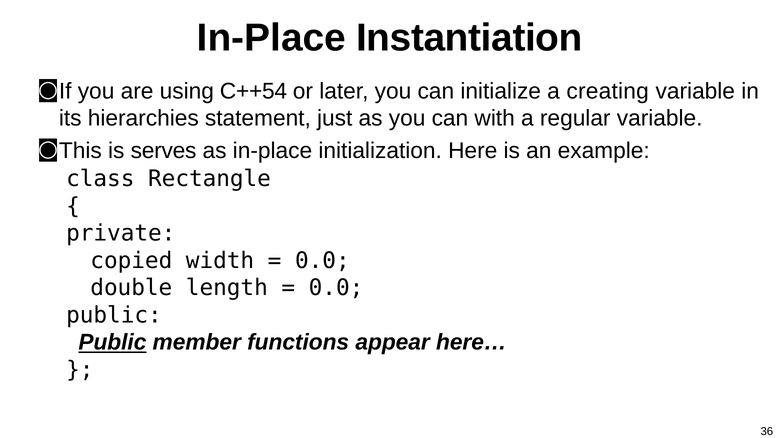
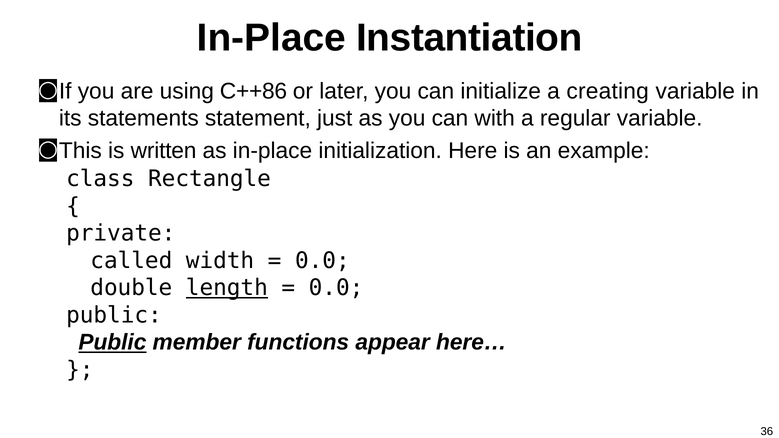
C++54: C++54 -> C++86 (253, 91)
hierarchies: hierarchies -> statements (143, 118)
serves: serves -> written (164, 151)
copied: copied -> called (131, 261)
length underline: none -> present (227, 288)
